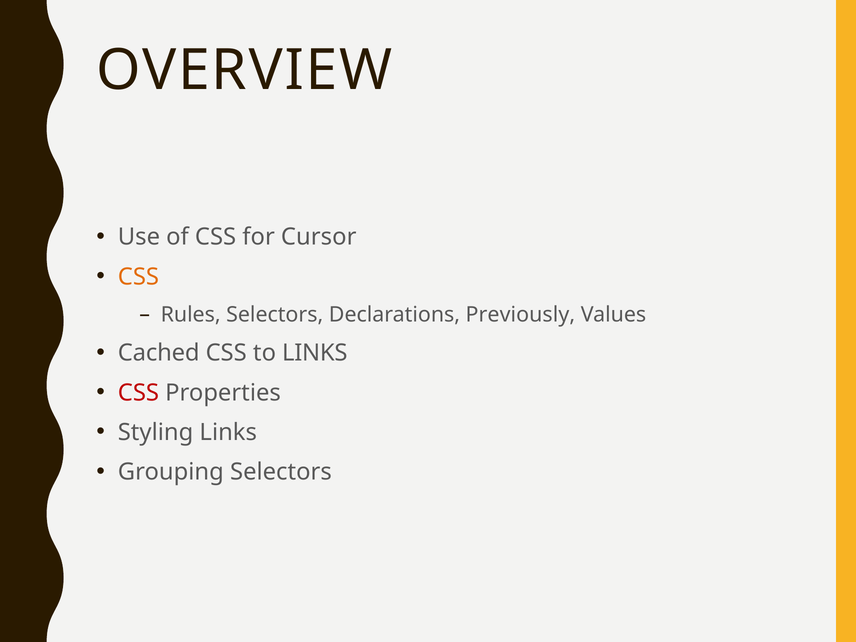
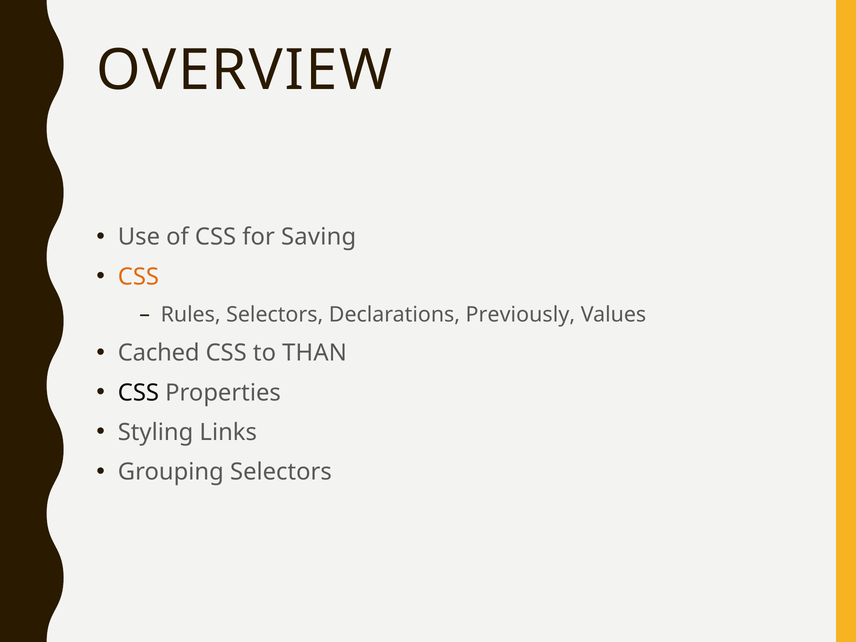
Cursor: Cursor -> Saving (319, 237)
to LINKS: LINKS -> THAN (315, 353)
CSS colour: red -> black (138, 393)
